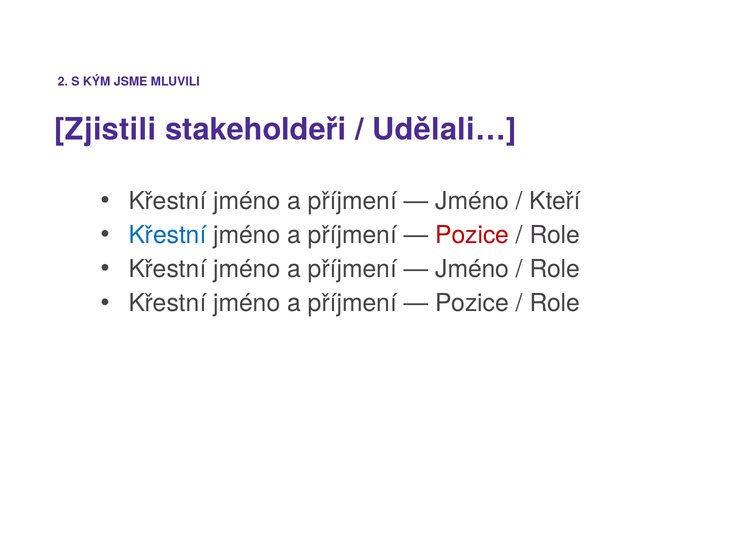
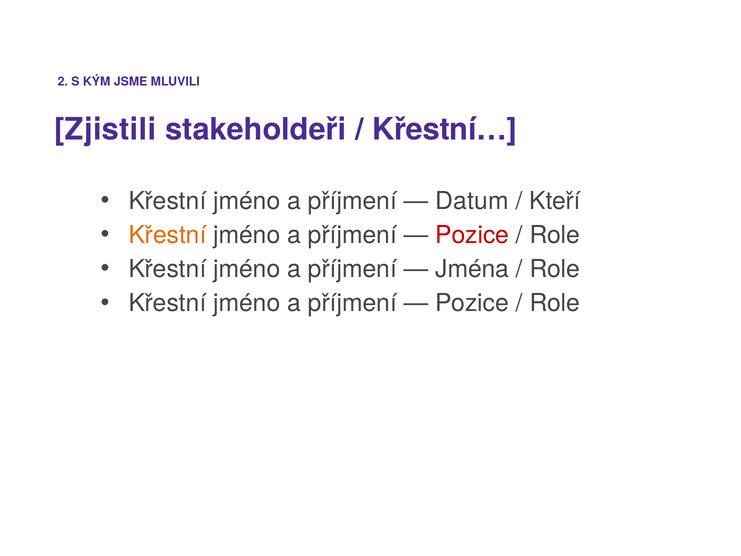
Udělali…: Udělali… -> Křestní… (445, 129)
Jméno: Jméno -> Datum (472, 201)
Křestní colour: blue -> orange (167, 235)
Jméno: Jméno -> Jména (472, 269)
